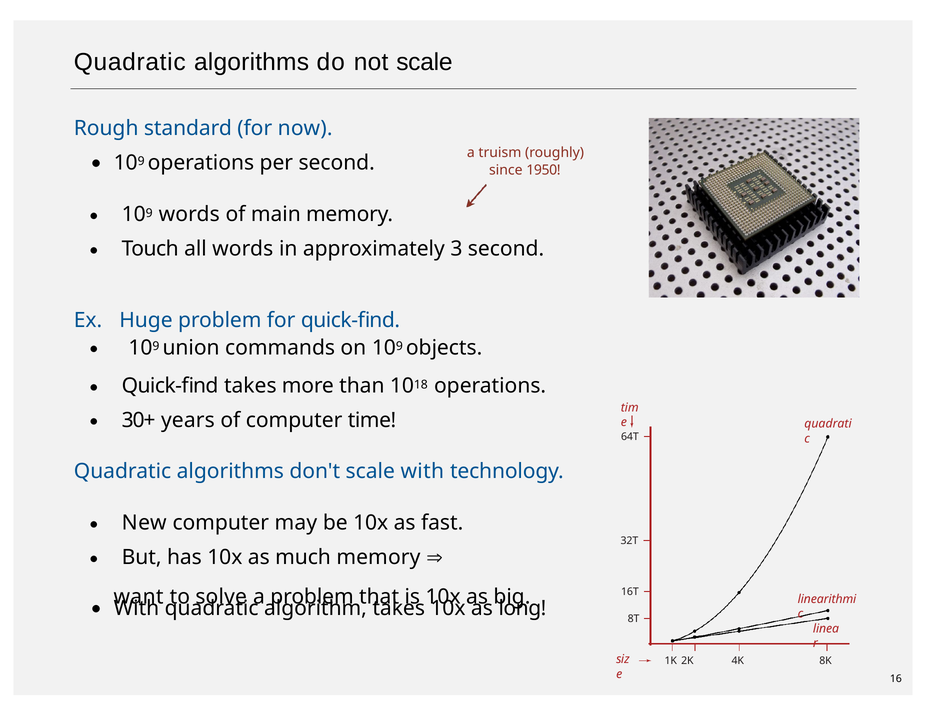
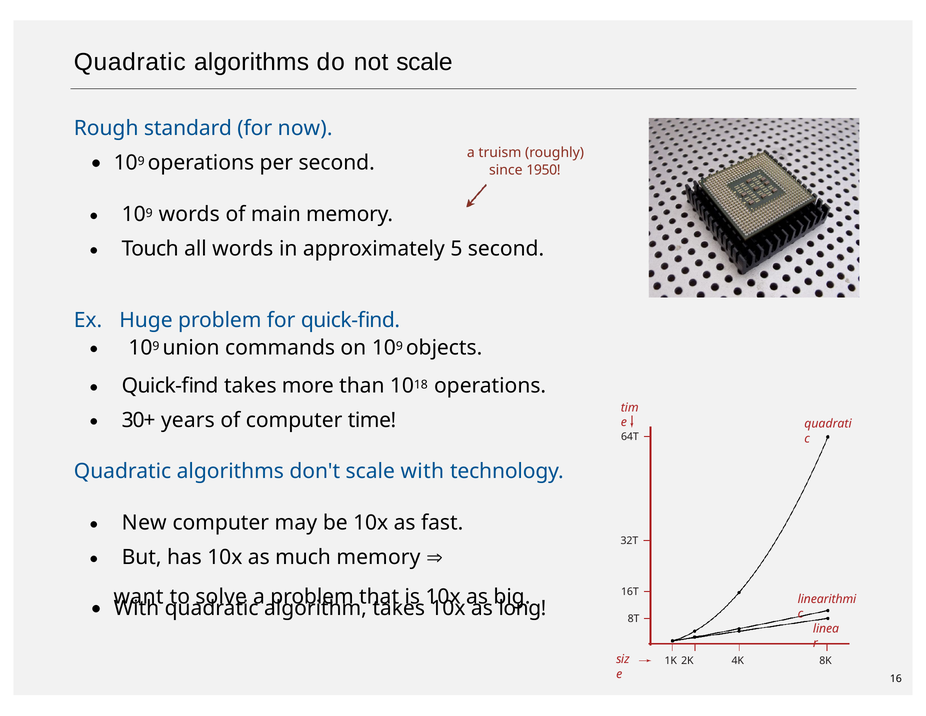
3: 3 -> 5 (456, 249)
